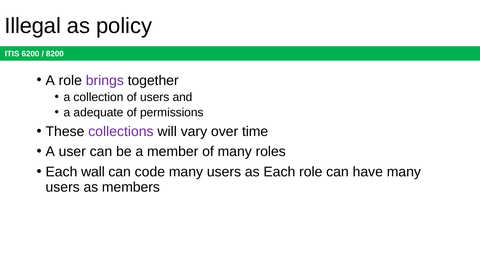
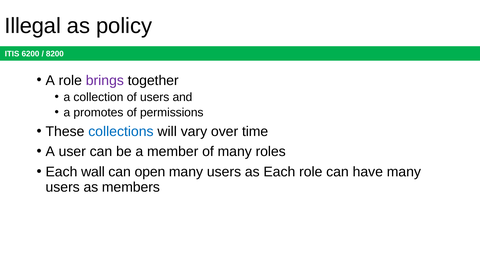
adequate: adequate -> promotes (98, 113)
collections colour: purple -> blue (121, 132)
code: code -> open (150, 172)
